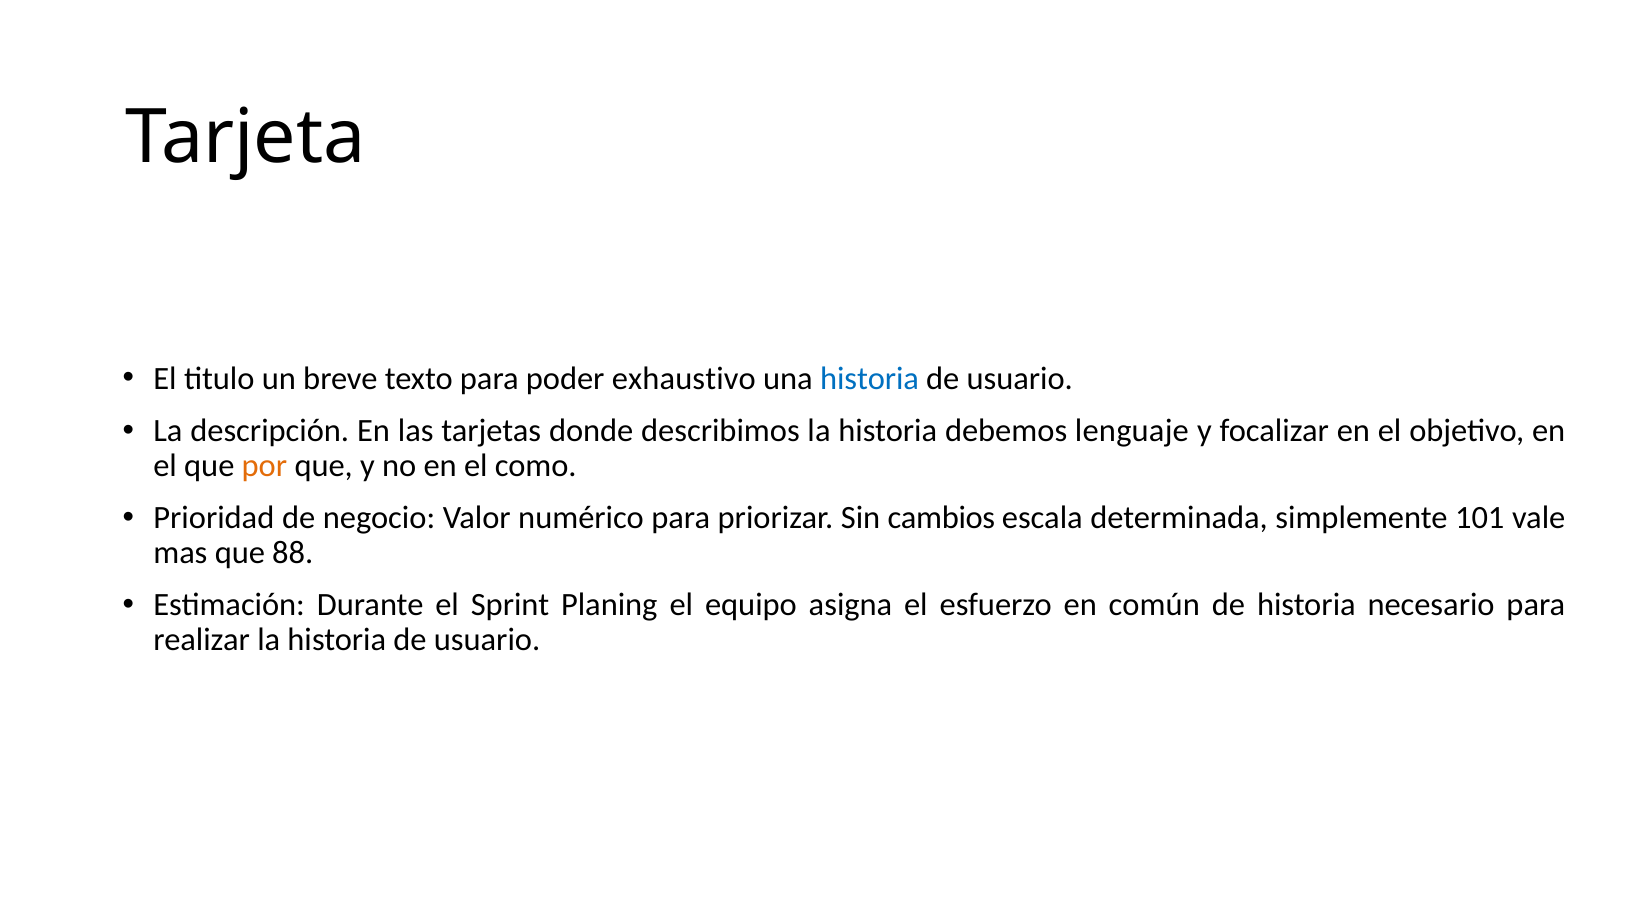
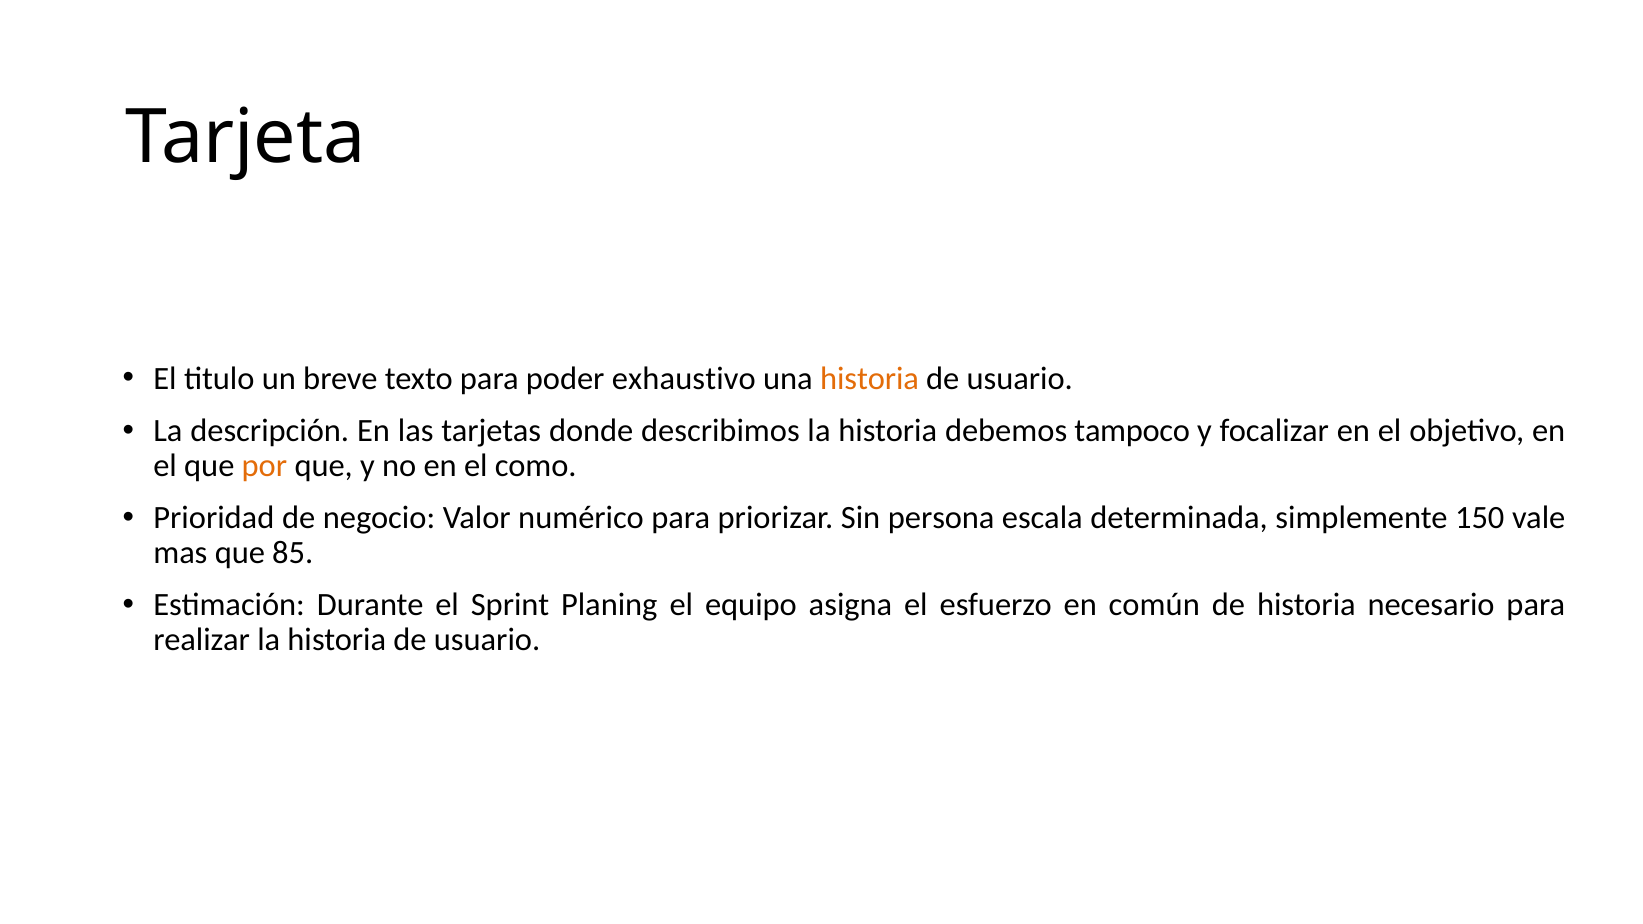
historia colour: blue -> orange (870, 378)
lenguaje: lenguaje -> tampoco (1132, 431)
cambios: cambios -> persona (941, 518)
101: 101 -> 150 (1480, 518)
88: 88 -> 85 (293, 553)
